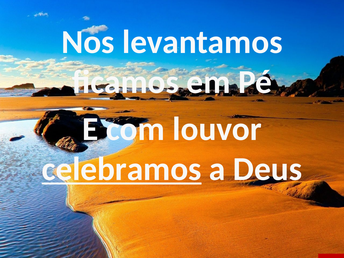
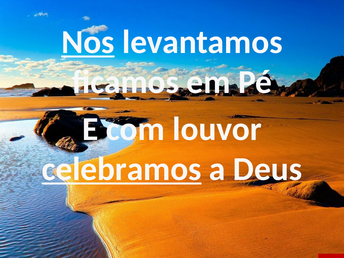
Nos underline: none -> present (88, 42)
